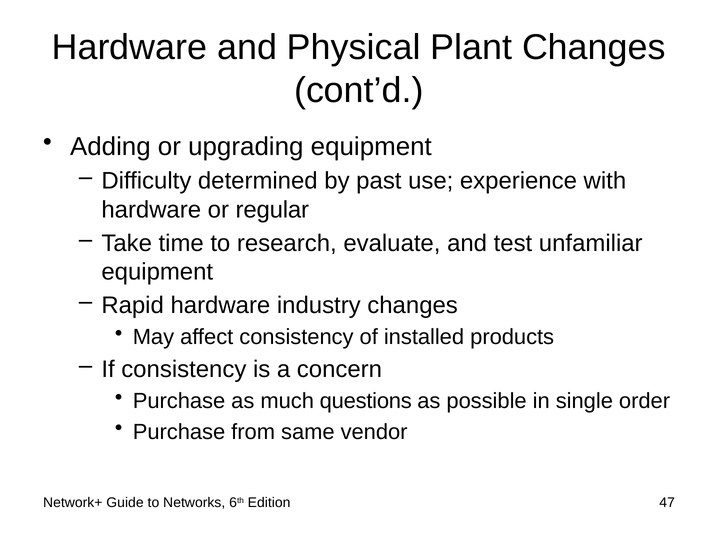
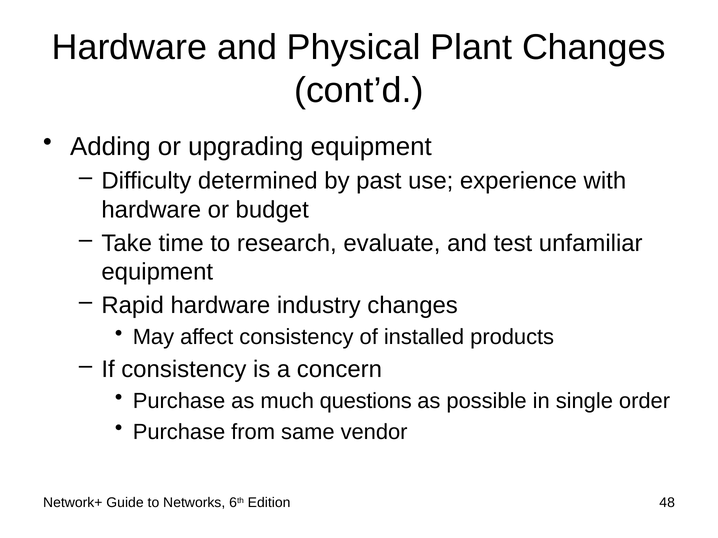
regular: regular -> budget (272, 210)
47: 47 -> 48 (667, 503)
